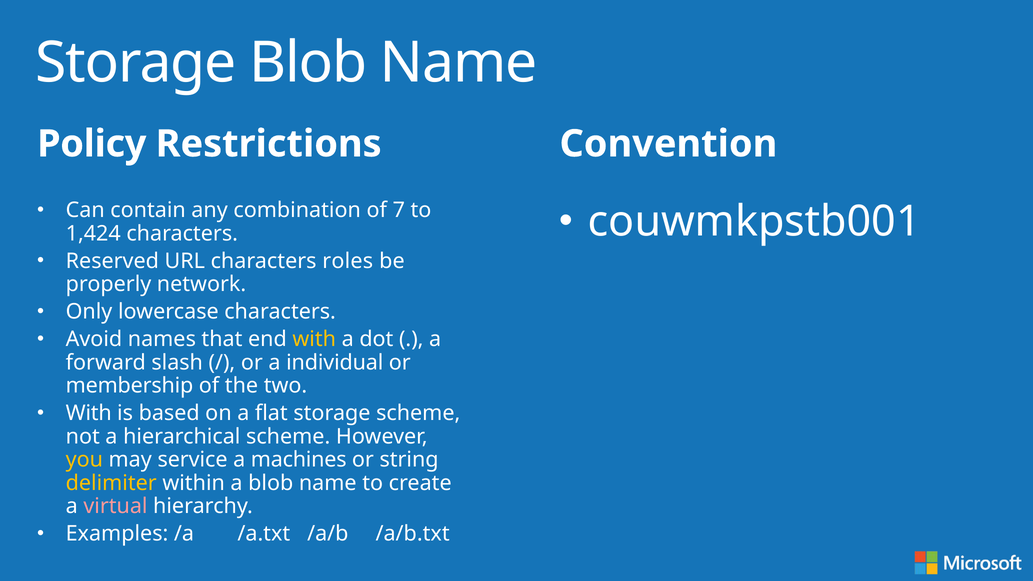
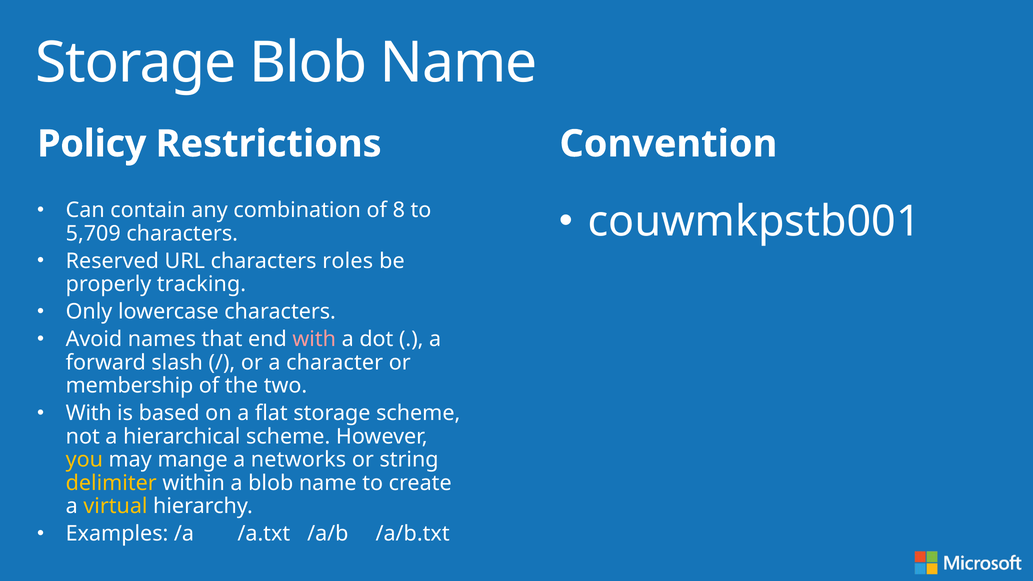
7: 7 -> 8 (399, 210)
1,424: 1,424 -> 5,709 (93, 233)
network: network -> tracking (201, 284)
with colour: yellow -> pink (314, 339)
individual: individual -> character (335, 363)
service: service -> mange (193, 460)
machines: machines -> networks (298, 460)
virtual colour: pink -> yellow (115, 506)
